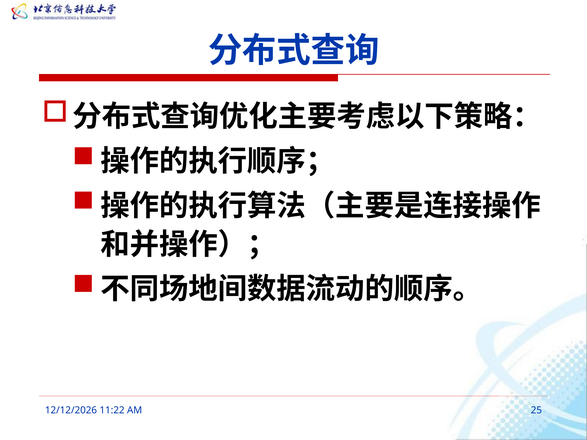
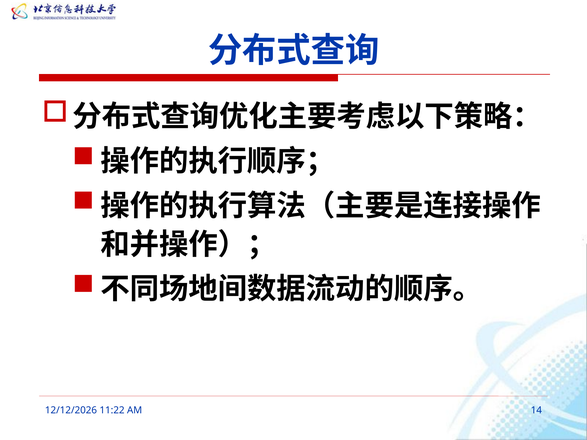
25: 25 -> 14 (536, 410)
